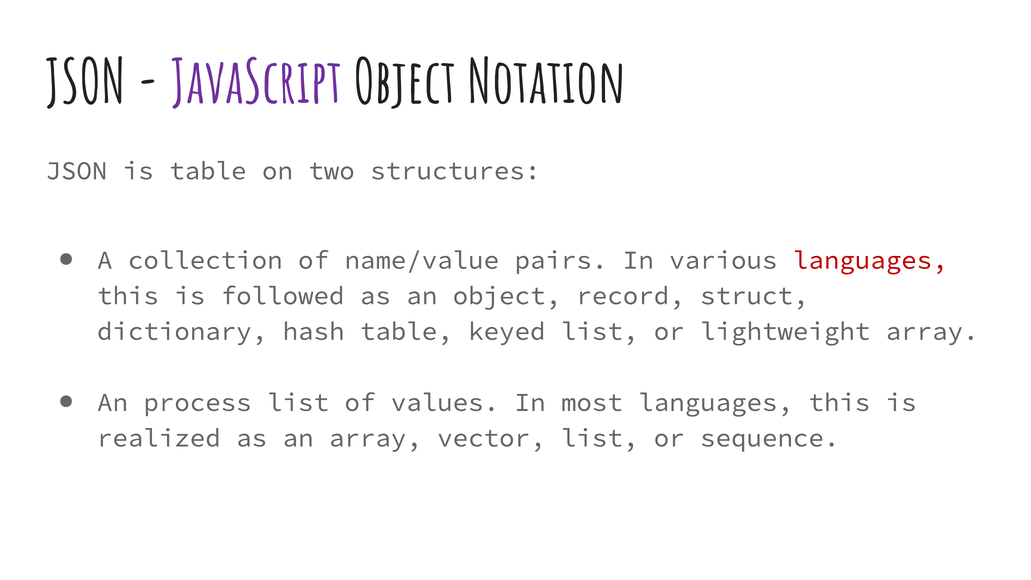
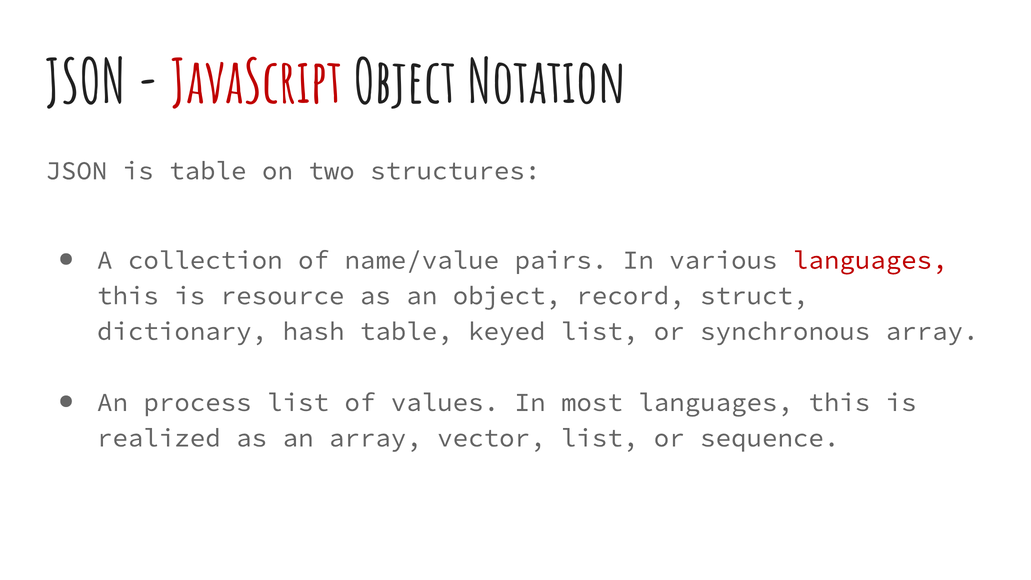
JavaScript colour: purple -> red (257, 84)
followed: followed -> resource (283, 296)
lightweight: lightweight -> synchronous (785, 331)
